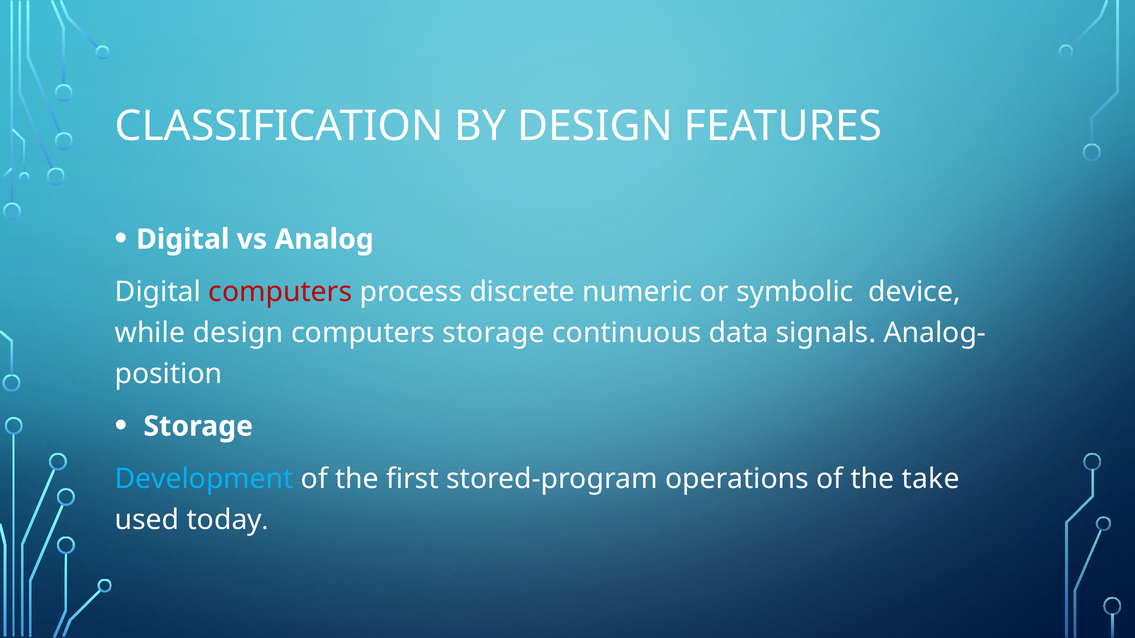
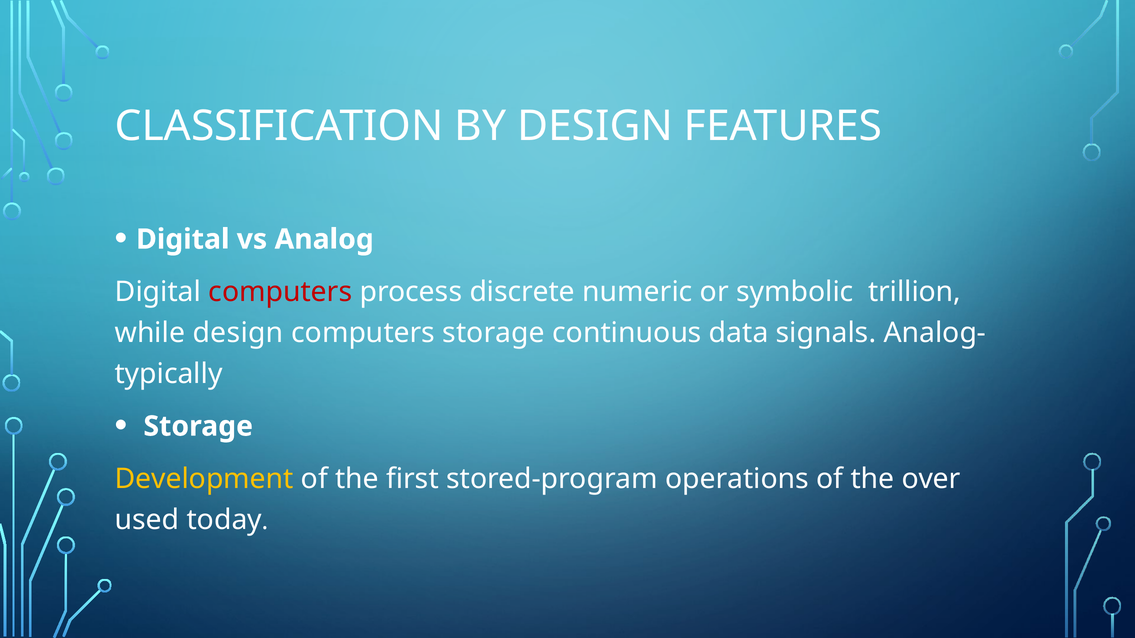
device: device -> trillion (915, 292)
position: position -> typically (169, 374)
Development colour: light blue -> yellow (204, 479)
take: take -> over (931, 479)
